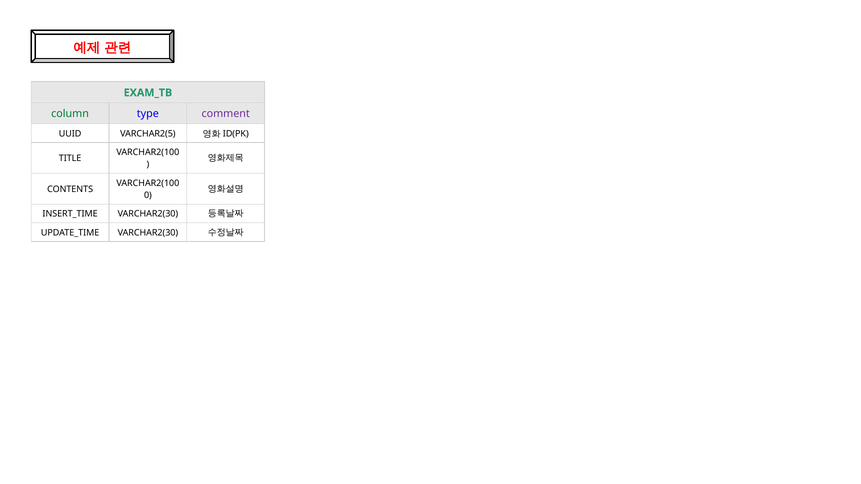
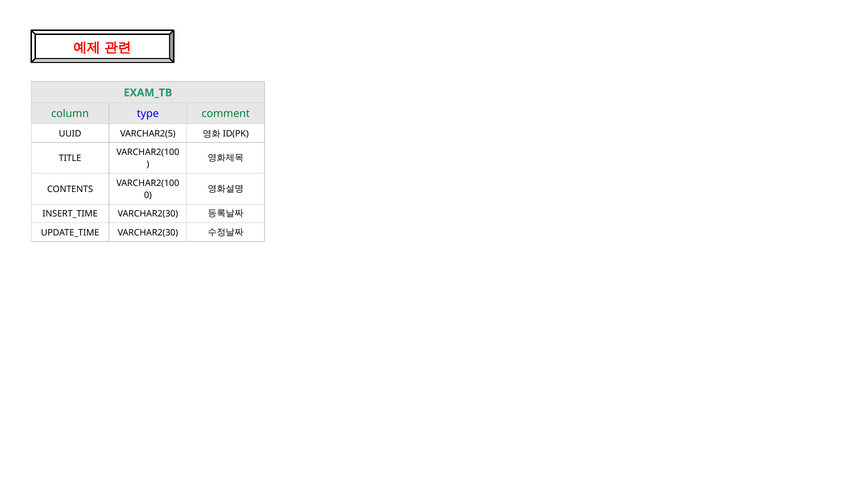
comment colour: purple -> green (226, 114)
